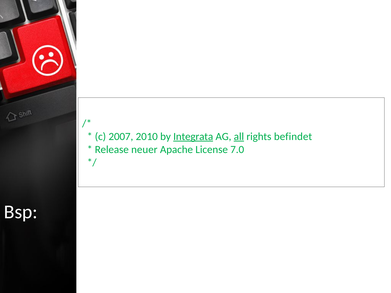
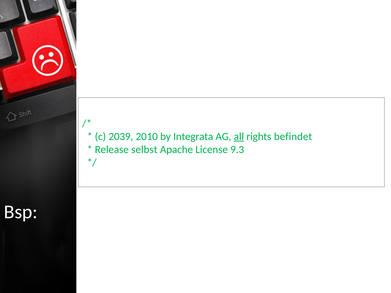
2007: 2007 -> 2039 (121, 137)
Integrata underline: present -> none (193, 137)
neuer: neuer -> selbst (144, 150)
7.0: 7.0 -> 9.3 (237, 150)
